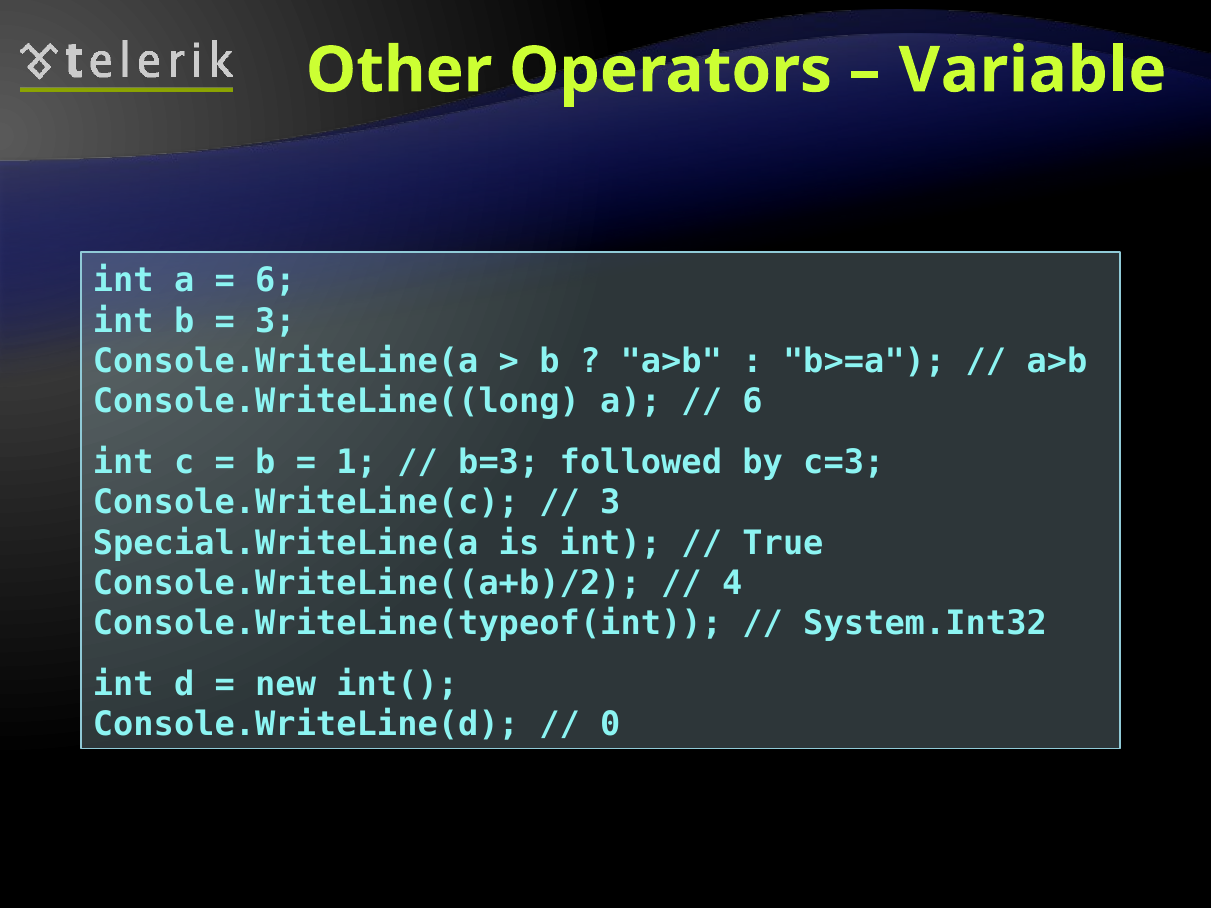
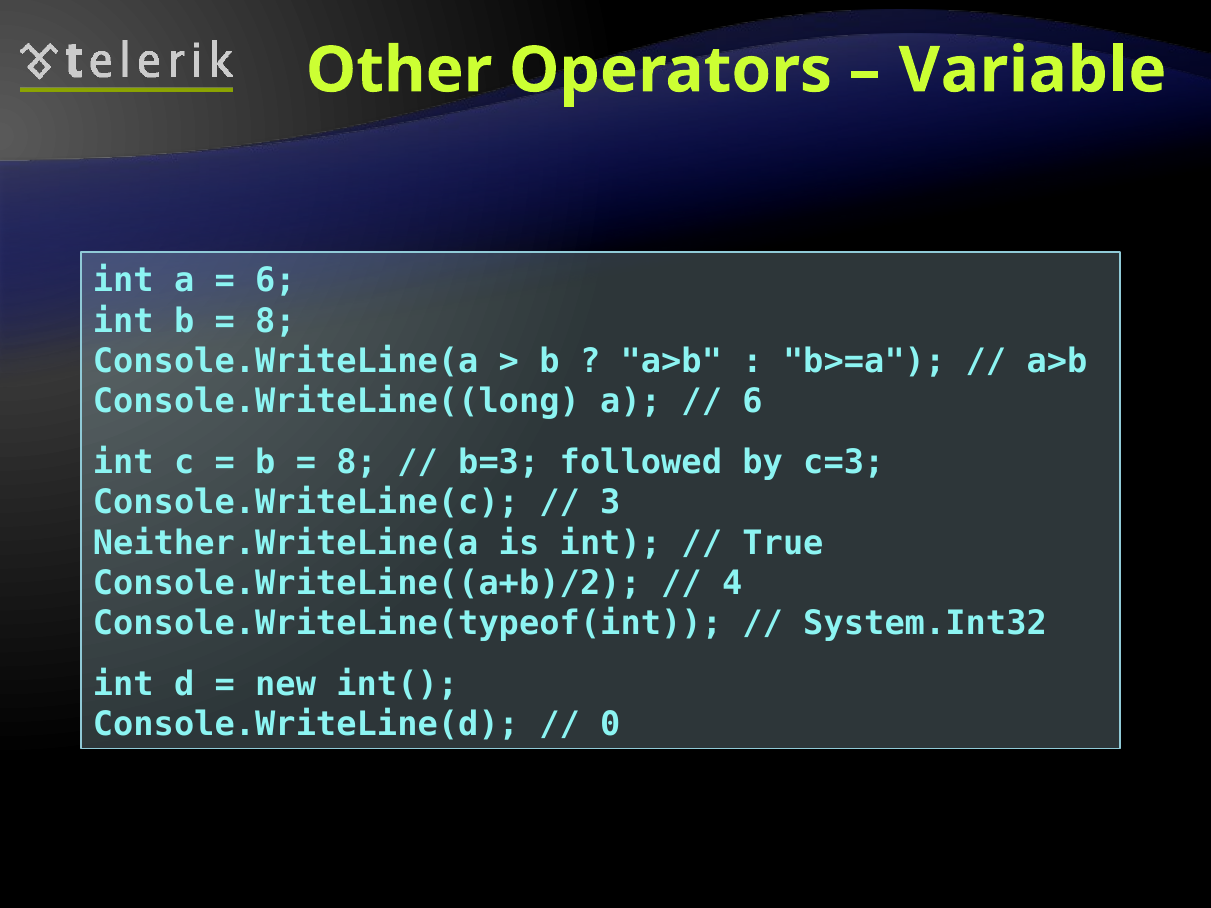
3: 3 -> 8 (275, 321)
1: 1 -> 8 (357, 463)
Special.WriteLine(a: Special.WriteLine(a -> Neither.WriteLine(a (286, 543)
